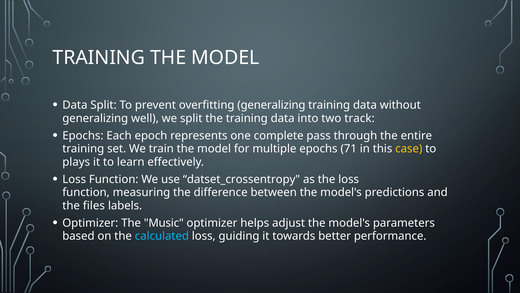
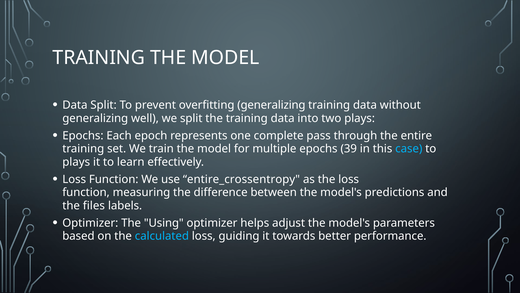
two track: track -> plays (360, 118)
71: 71 -> 39 (349, 149)
case colour: yellow -> light blue (409, 149)
datset_crossentropy: datset_crossentropy -> entire_crossentropy (241, 179)
Music: Music -> Using (164, 223)
